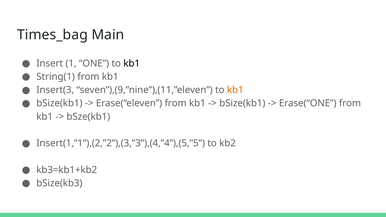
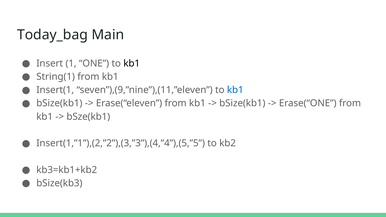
Times_bag: Times_bag -> Today_bag (52, 35)
Insert(3: Insert(3 -> Insert(1 (55, 90)
kb1 colour: orange -> blue (235, 90)
